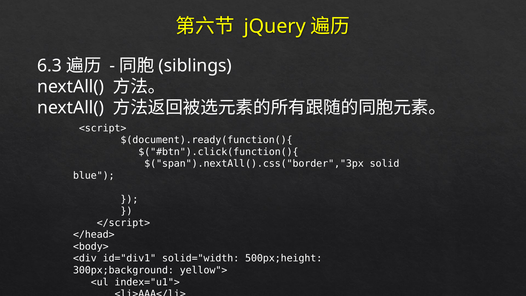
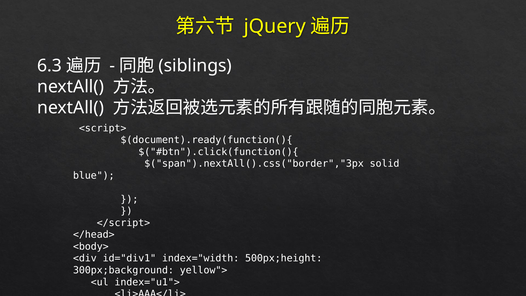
solid="width: solid="width -> index="width (201, 258)
